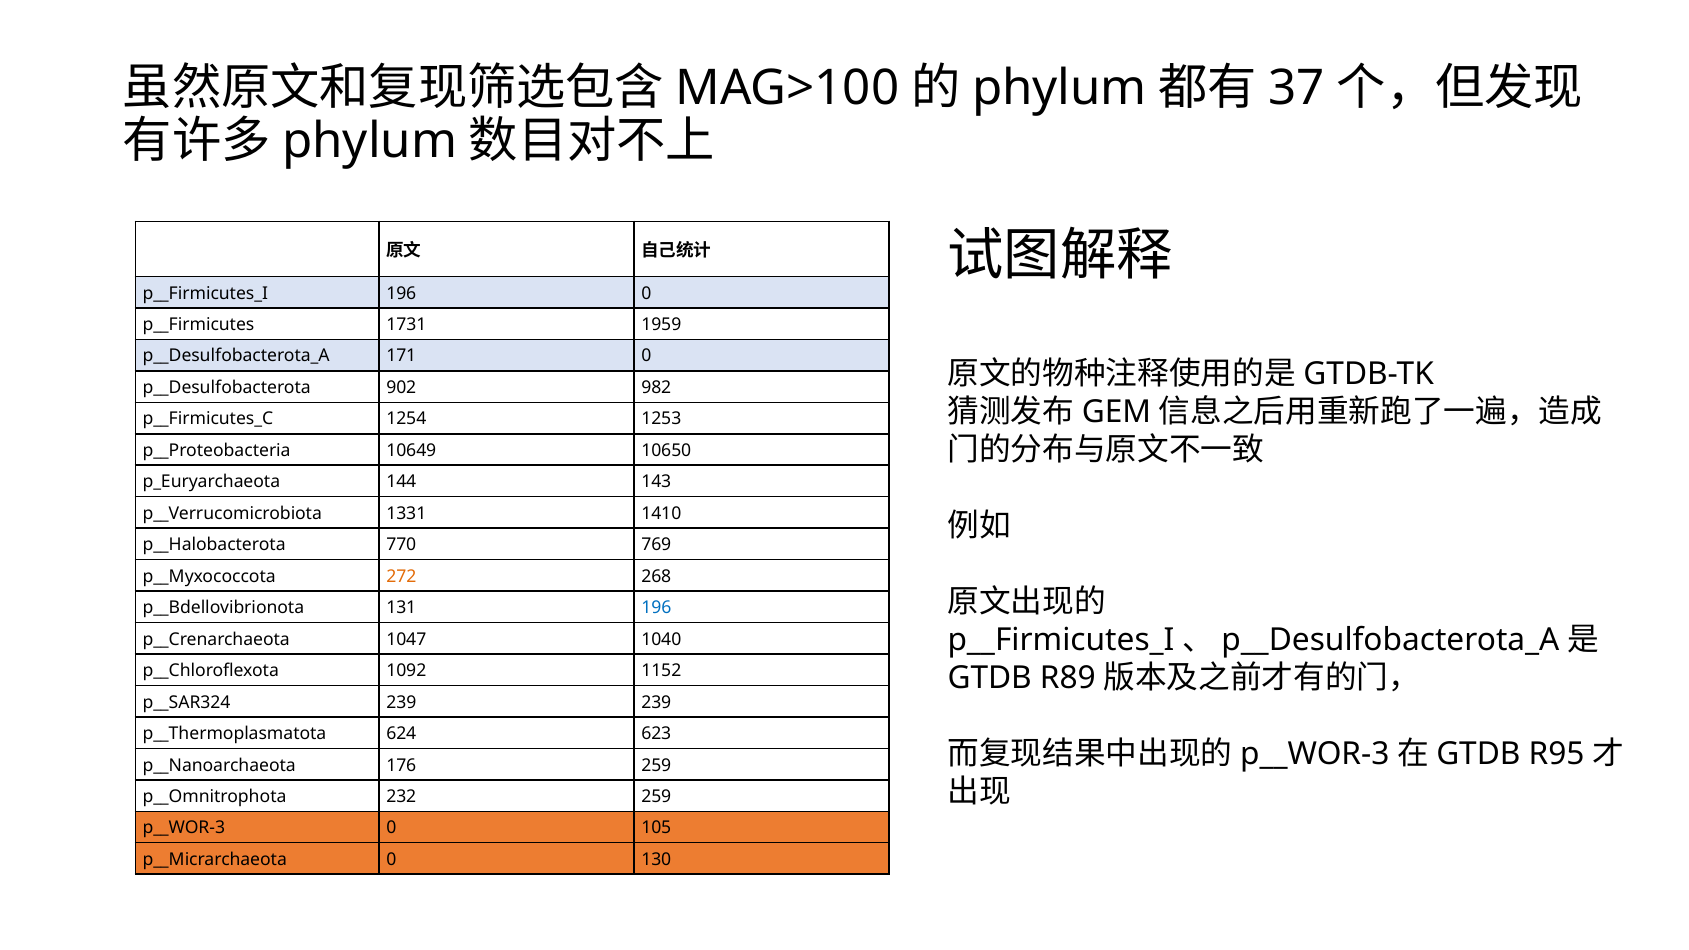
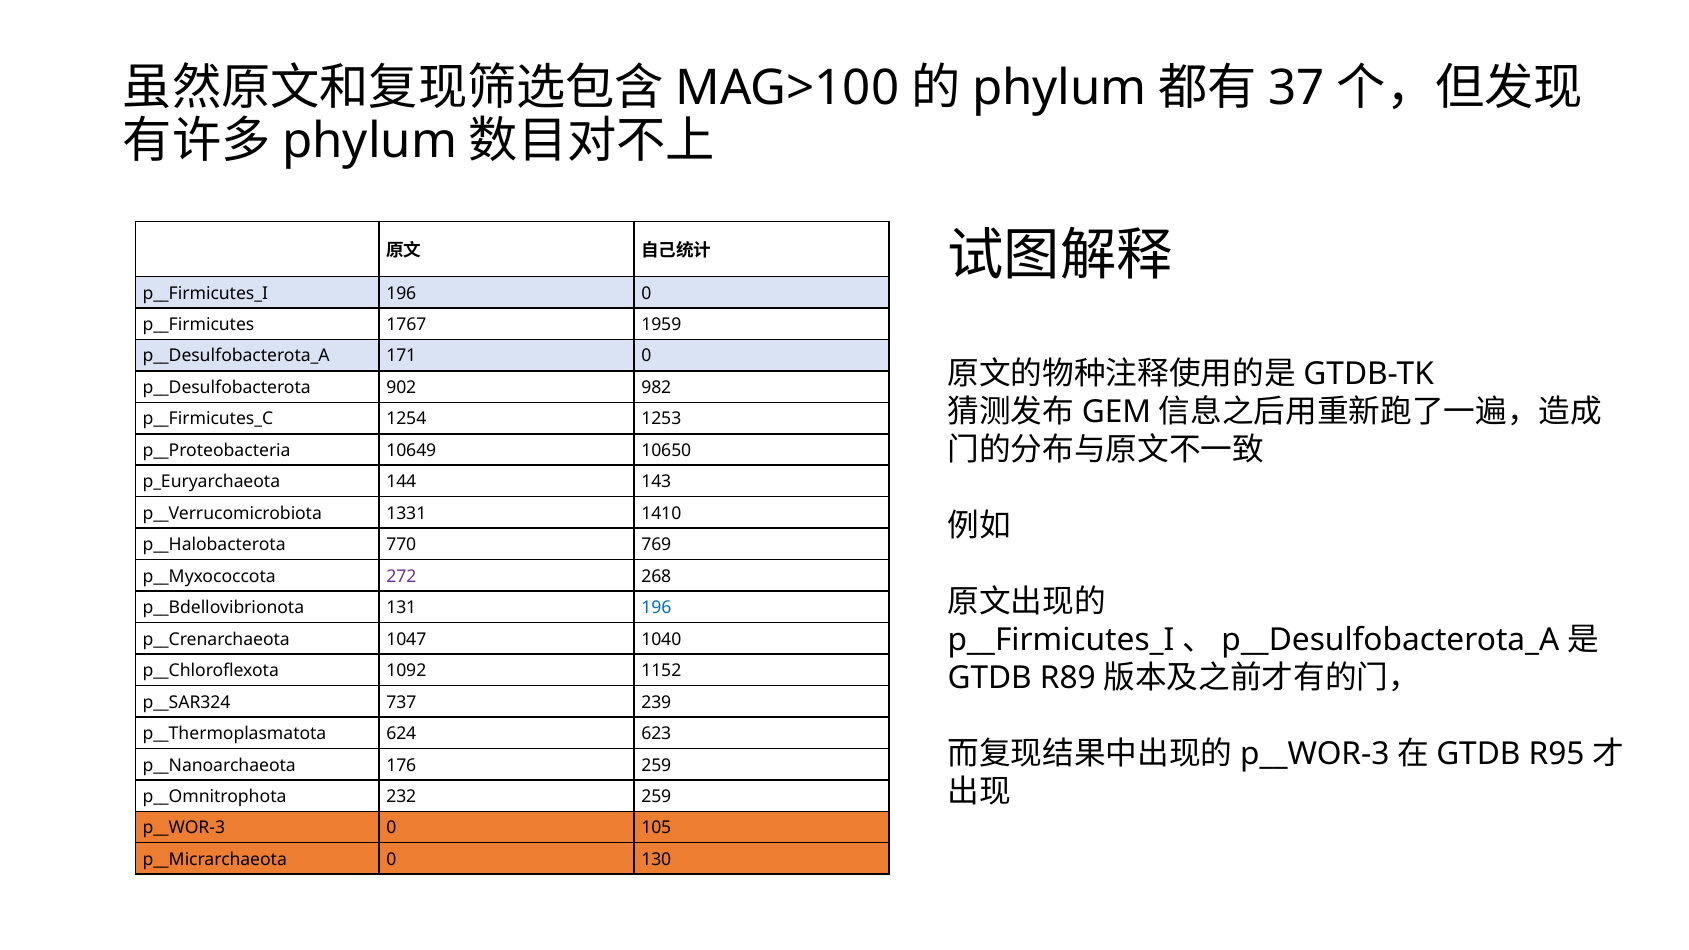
1731: 1731 -> 1767 (406, 325)
272 colour: orange -> purple (401, 576)
239: 239 -> 737 (401, 702)
